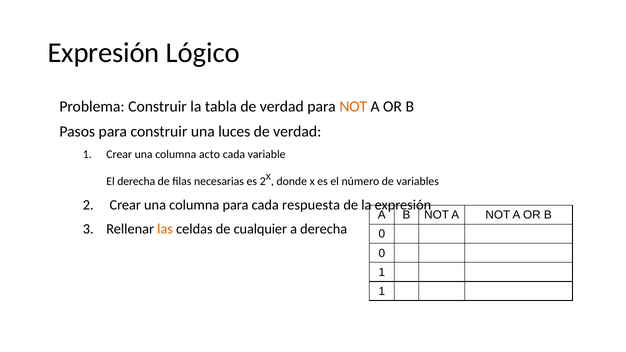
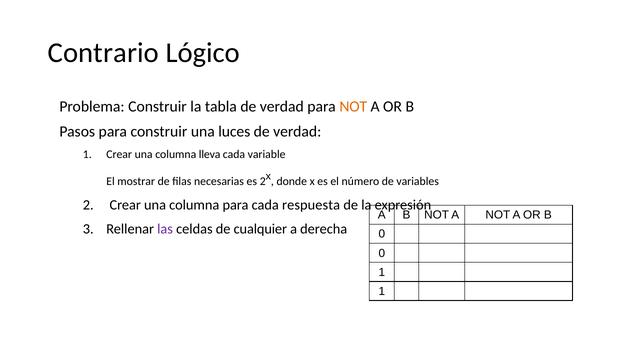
Expresión: Expresión -> Contrario (103, 53)
acto: acto -> lleva (210, 155)
El derecha: derecha -> mostrar (136, 182)
las colour: orange -> purple (165, 229)
